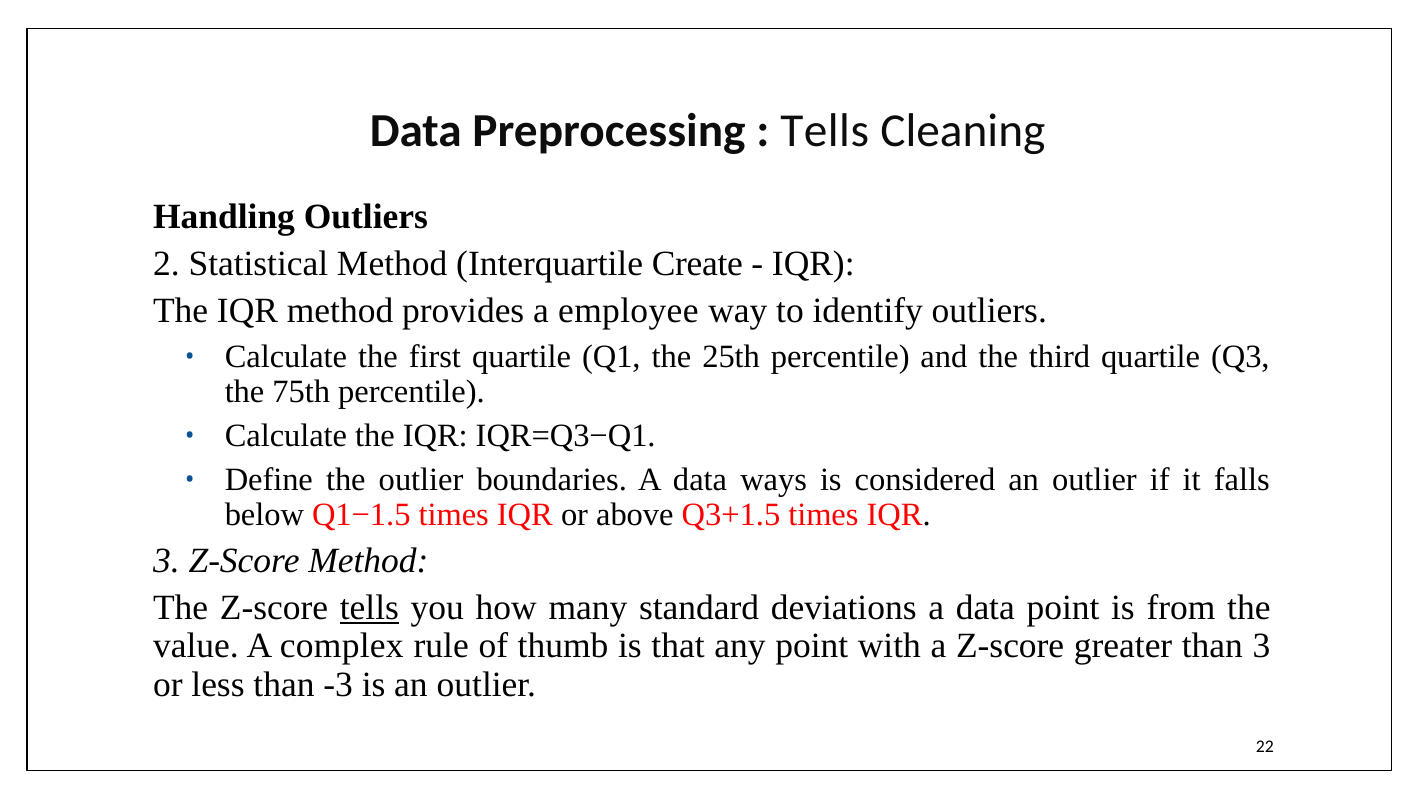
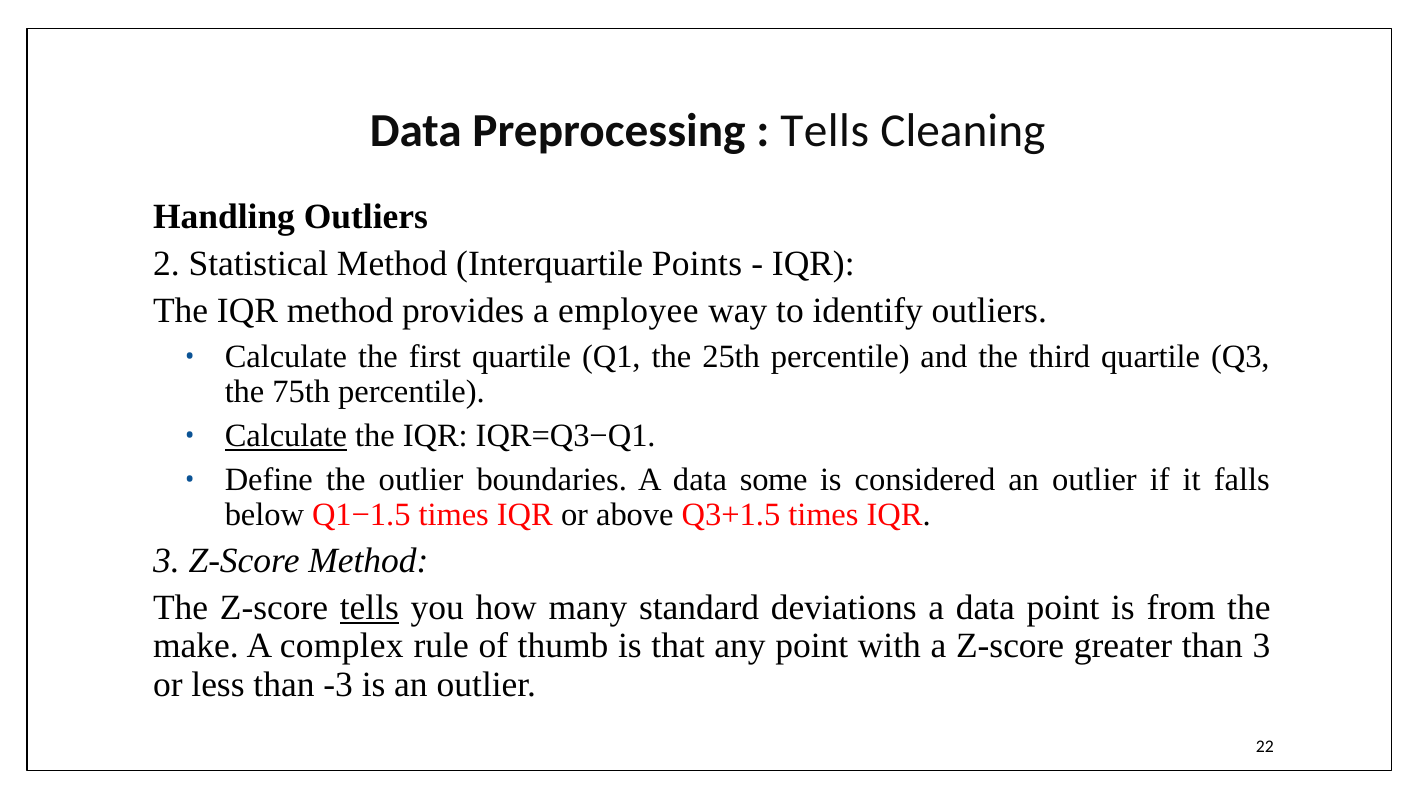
Create: Create -> Points (697, 264)
Calculate underline: none -> present (286, 436)
ways: ways -> some (774, 480)
value: value -> make (196, 646)
